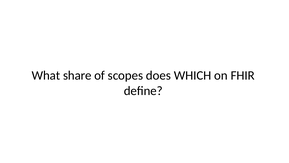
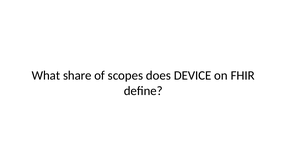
WHICH: WHICH -> DEVICE (193, 75)
